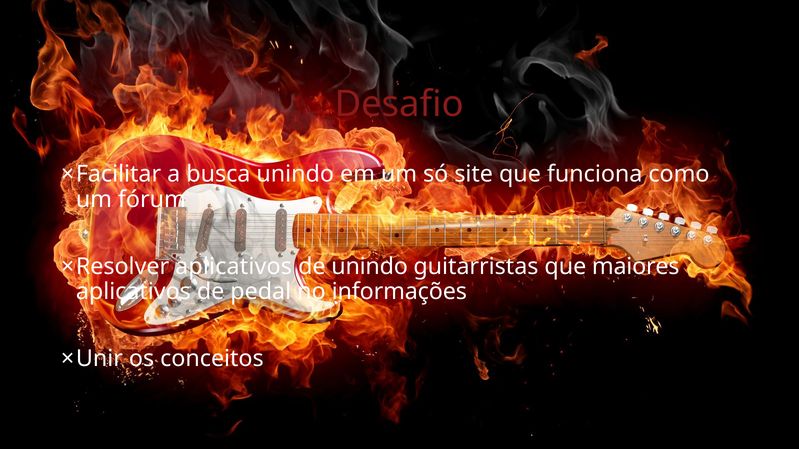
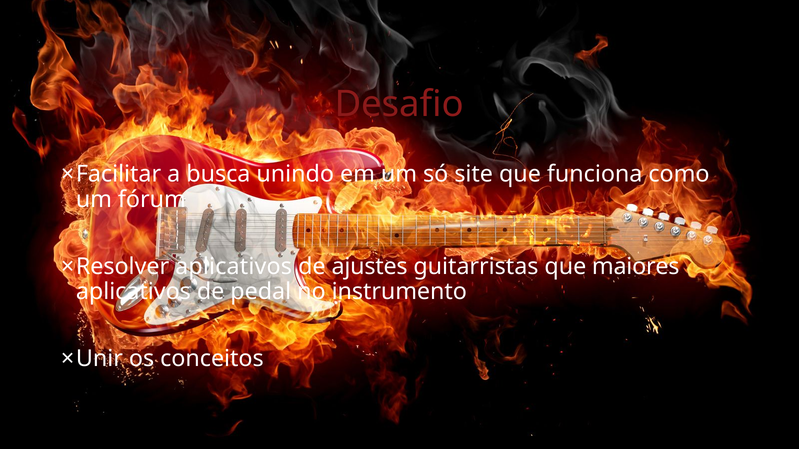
de unindo: unindo -> ajustes (370, 267)
informações: informações -> instrumento (399, 292)
